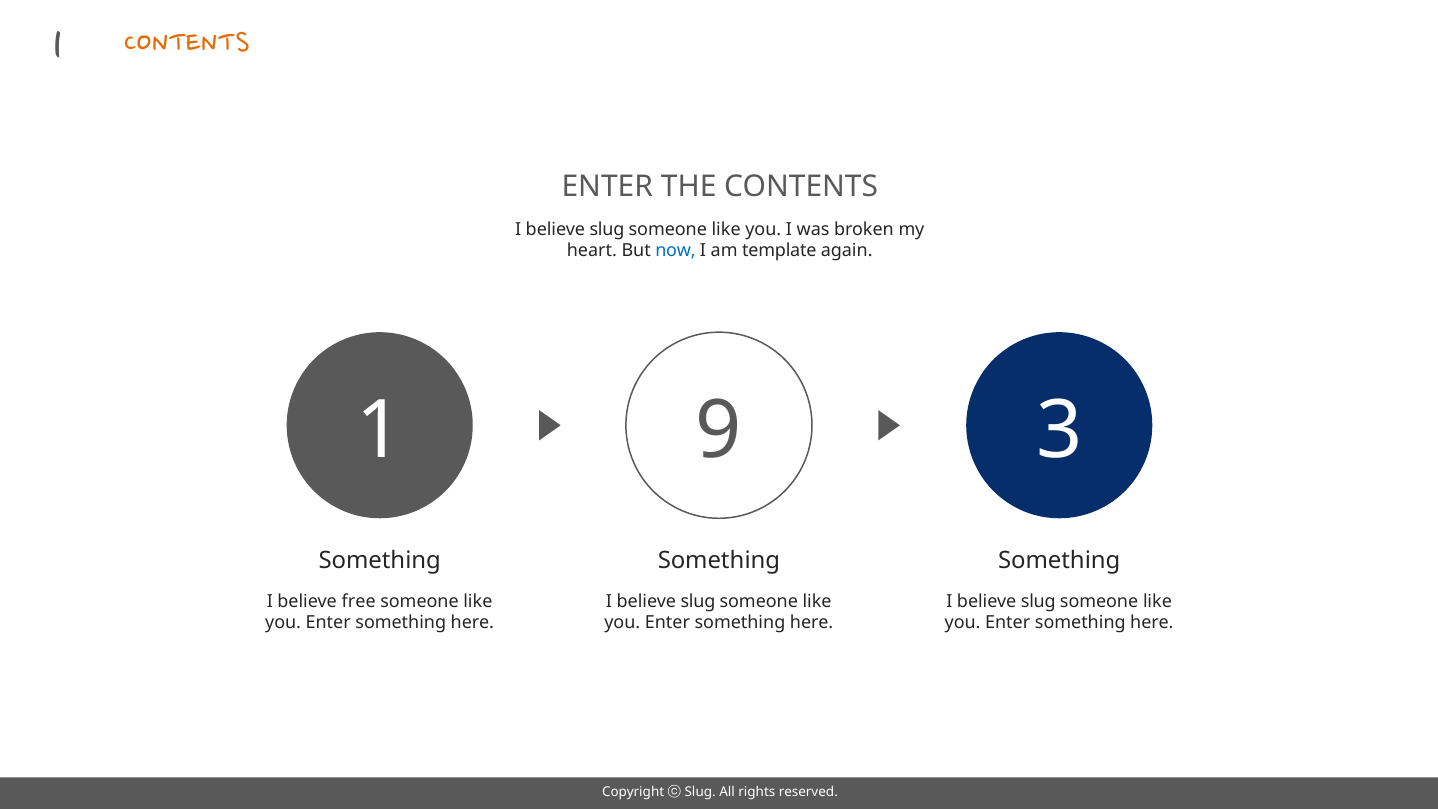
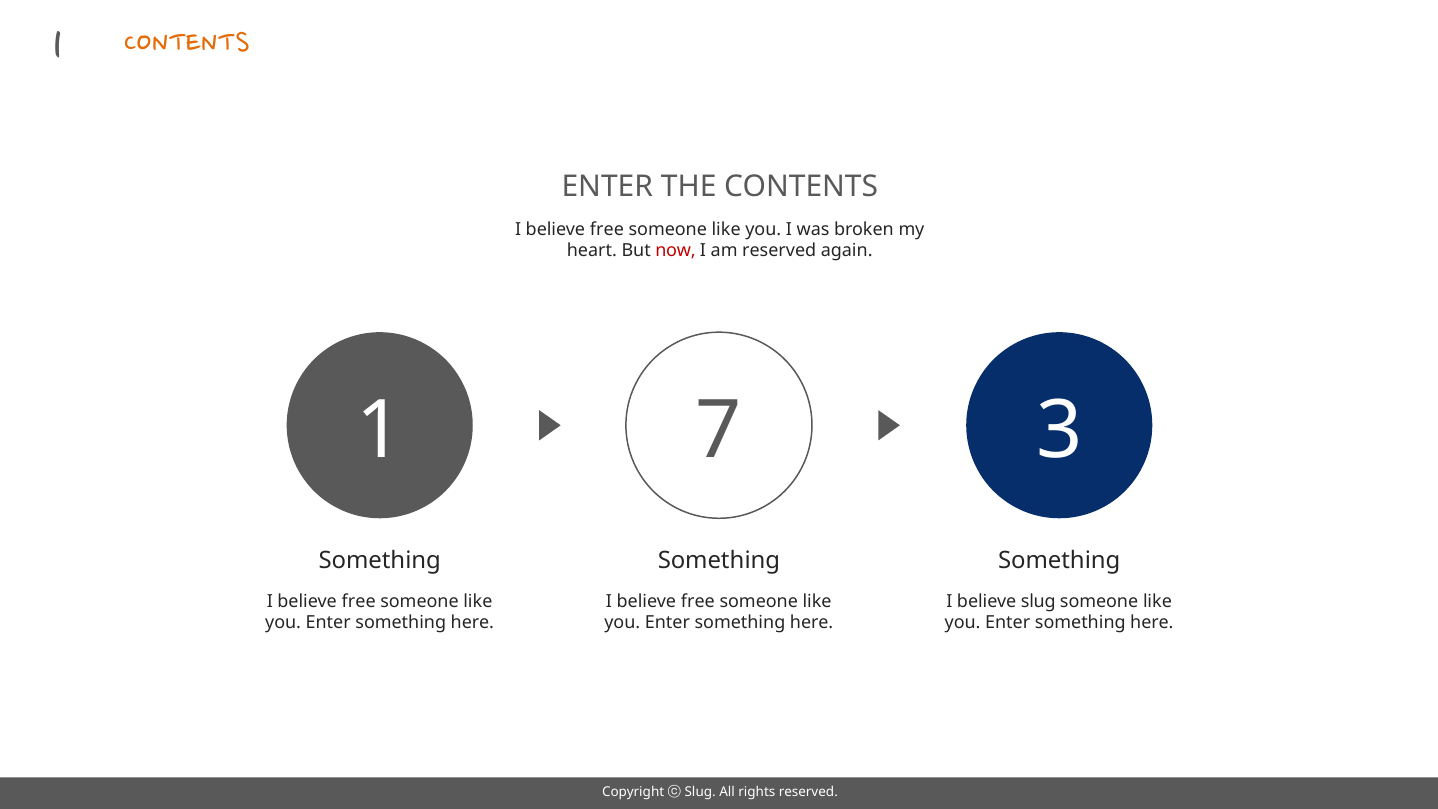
slug: slug -> free (607, 229)
now colour: blue -> red (675, 251)
am template: template -> reserved (779, 251)
9: 9 -> 7 (719, 431)
slug: slug -> free (698, 601)
